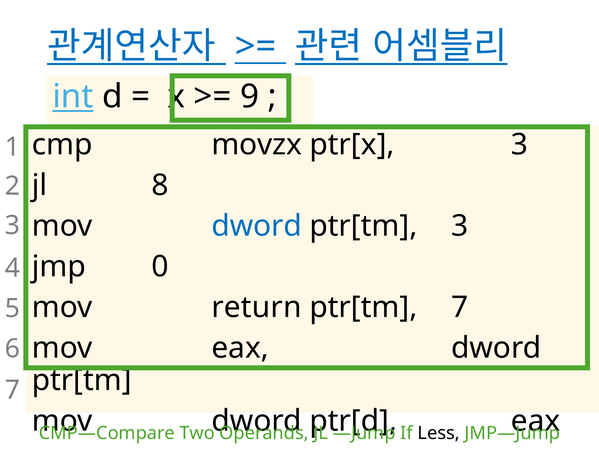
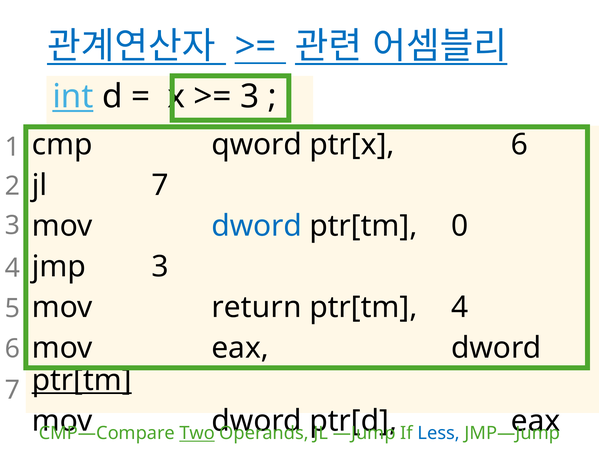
9: 9 -> 3 (250, 97)
movzx: movzx -> qword (257, 145)
ptr[x 3: 3 -> 6 (520, 145)
jl 8: 8 -> 7 (160, 185)
ptr[tm 3: 3 -> 0 (460, 226)
jmp 0: 0 -> 3 (160, 267)
ptr[tm 7: 7 -> 4 (460, 307)
ptr[tm underline: none -> present (82, 380)
Two underline: none -> present (197, 433)
Less colour: black -> blue (439, 433)
